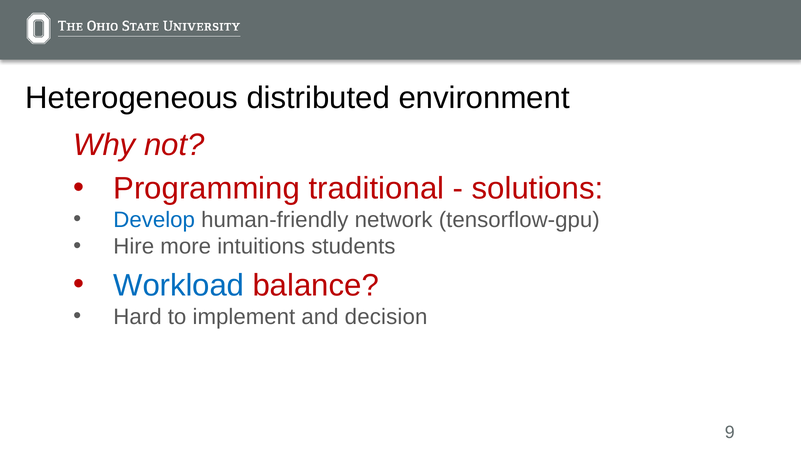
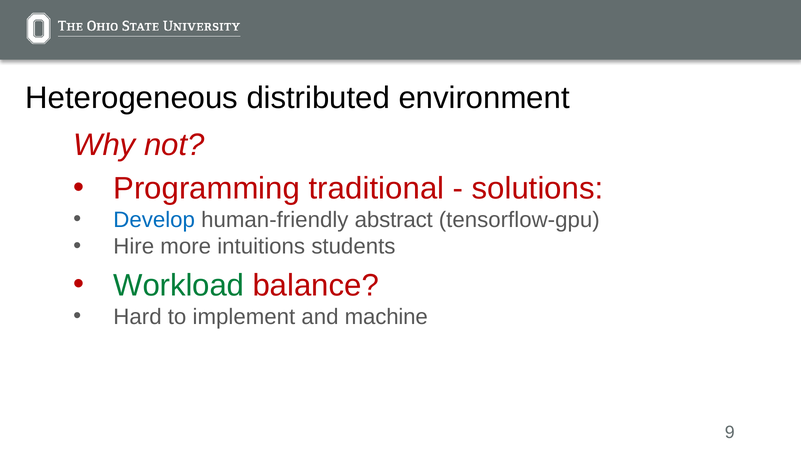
network: network -> abstract (394, 220)
Workload colour: blue -> green (179, 286)
decision: decision -> machine (386, 317)
